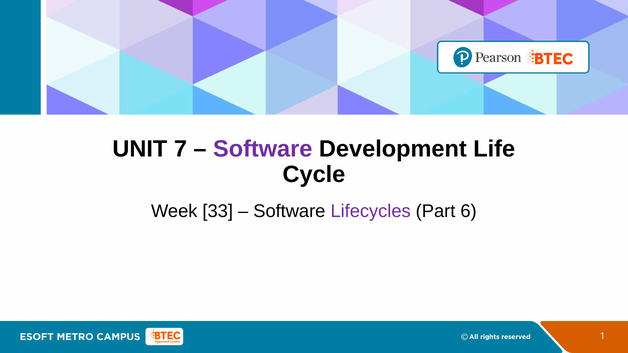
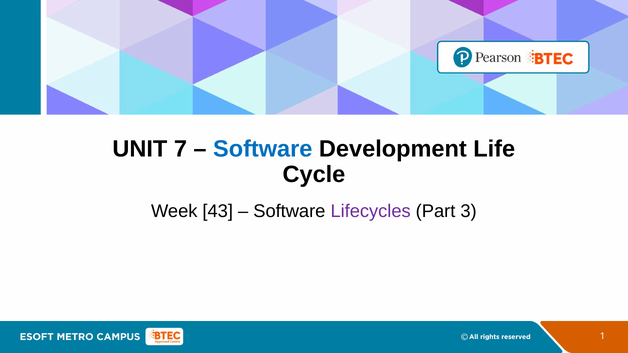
Software colour: purple -> blue (263, 149)
33: 33 -> 43 (218, 212)
6: 6 -> 3 (469, 212)
